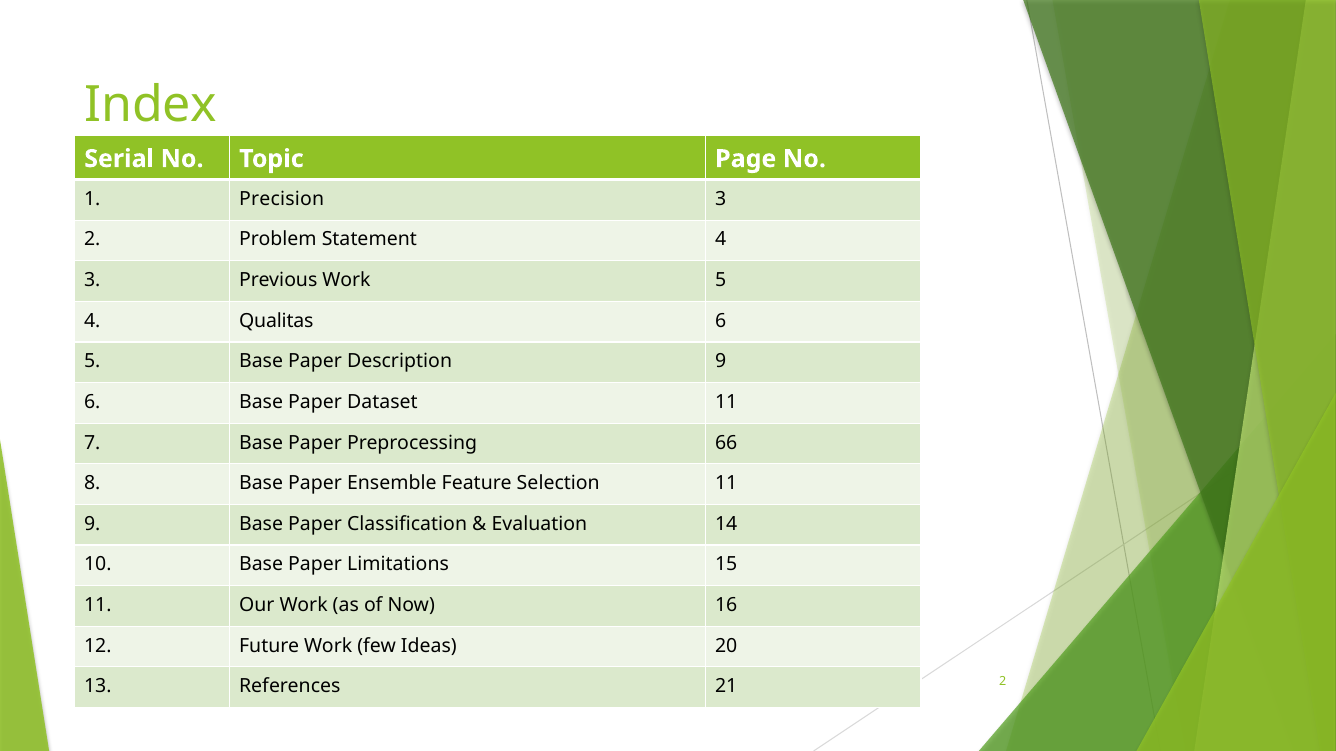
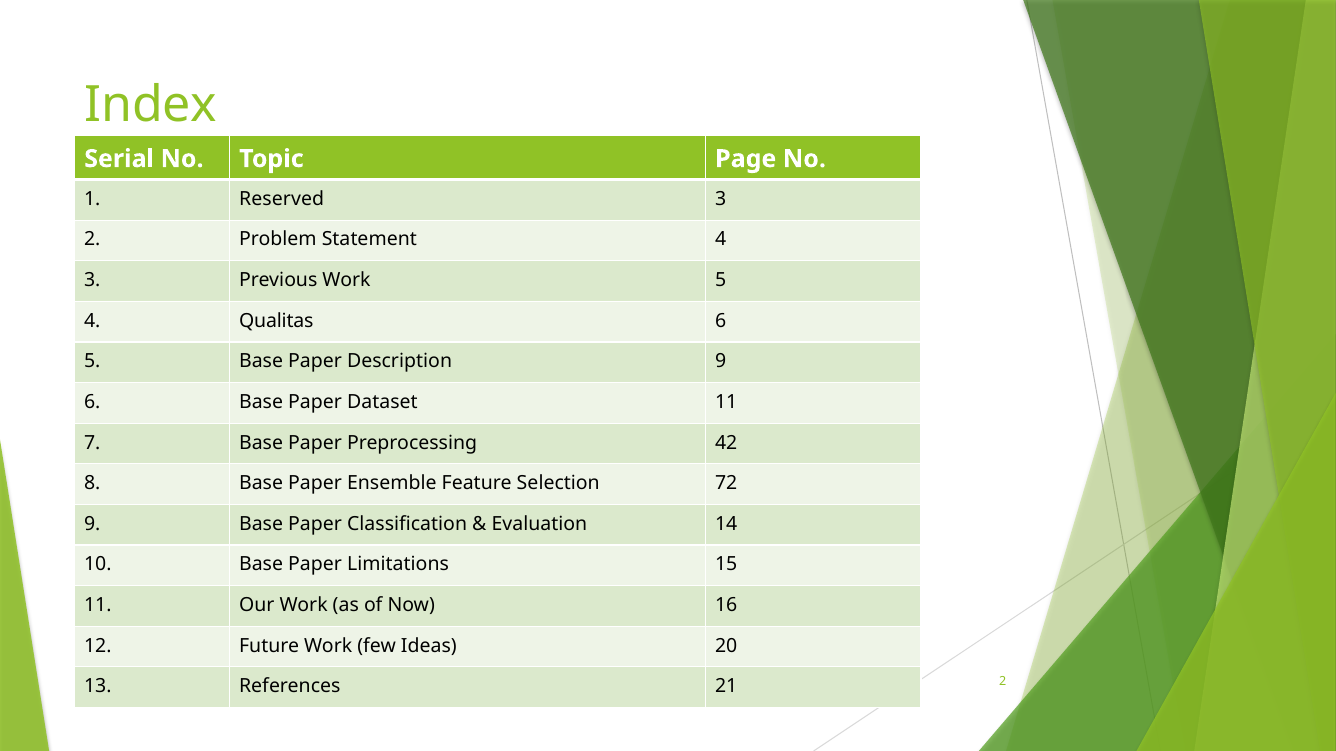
Precision: Precision -> Reserved (282, 199)
66: 66 -> 42 (726, 443)
Selection 11: 11 -> 72 (726, 484)
